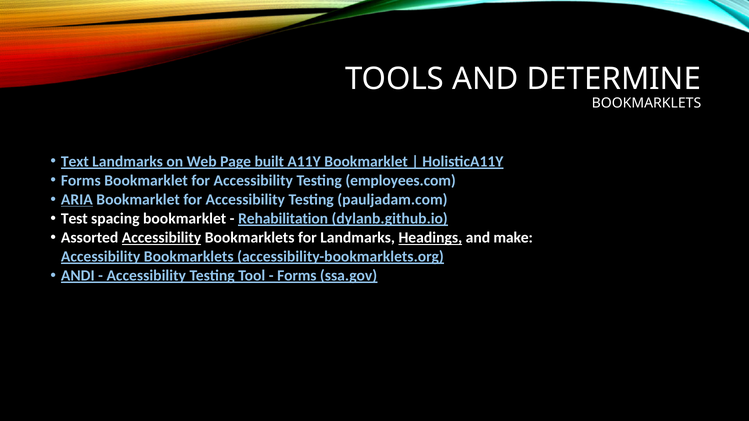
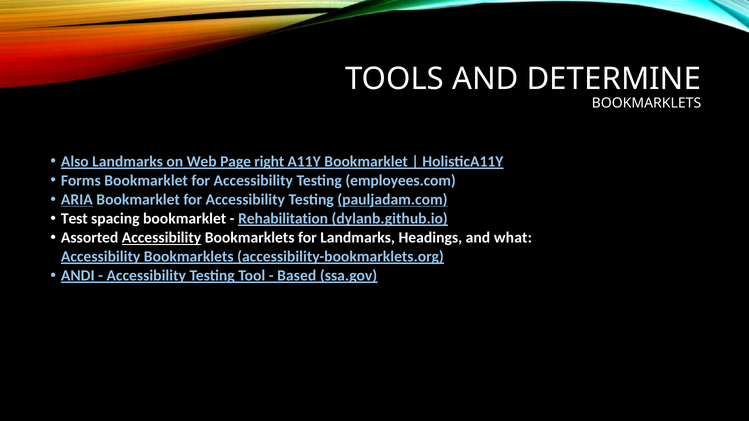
Text: Text -> Also (75, 161)
built: built -> right (269, 161)
pauljadam.com underline: none -> present (392, 200)
Headings underline: present -> none (430, 238)
make: make -> what (513, 238)
Forms: Forms -> Based (297, 276)
